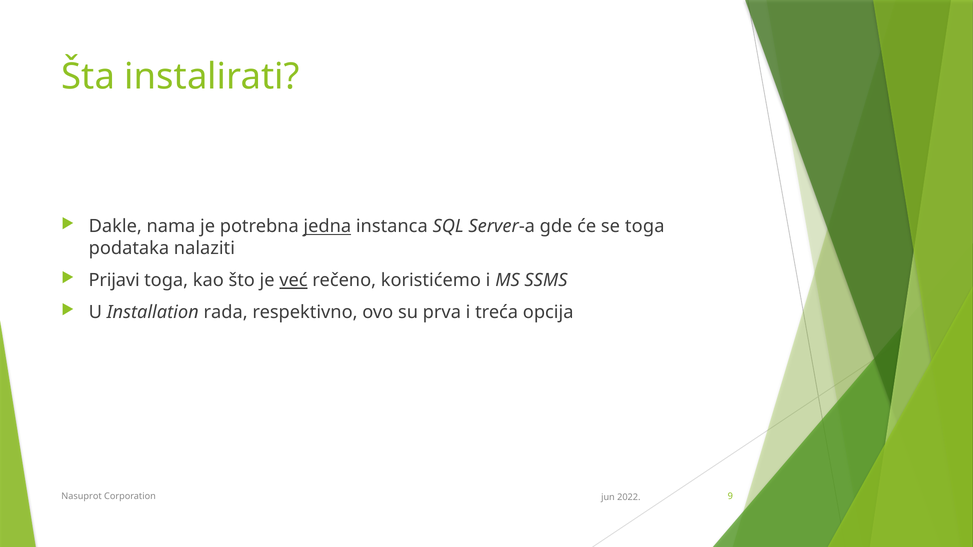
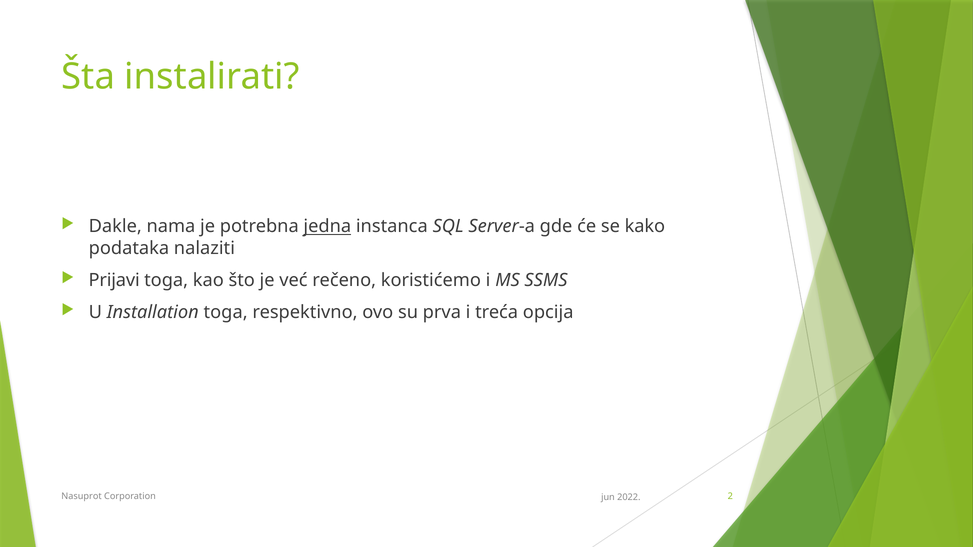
se toga: toga -> kako (645, 227)
već underline: present -> none (293, 281)
Installation rada: rada -> toga (226, 313)
9: 9 -> 2 (730, 497)
